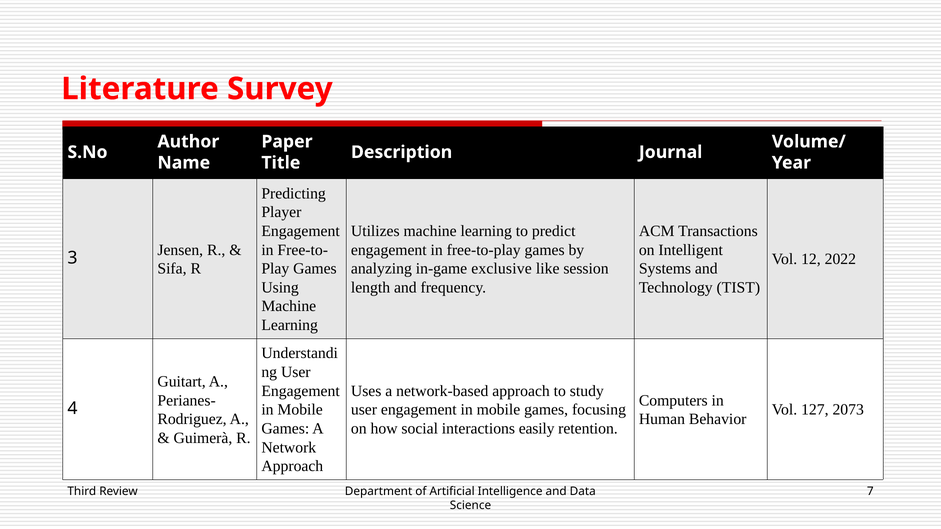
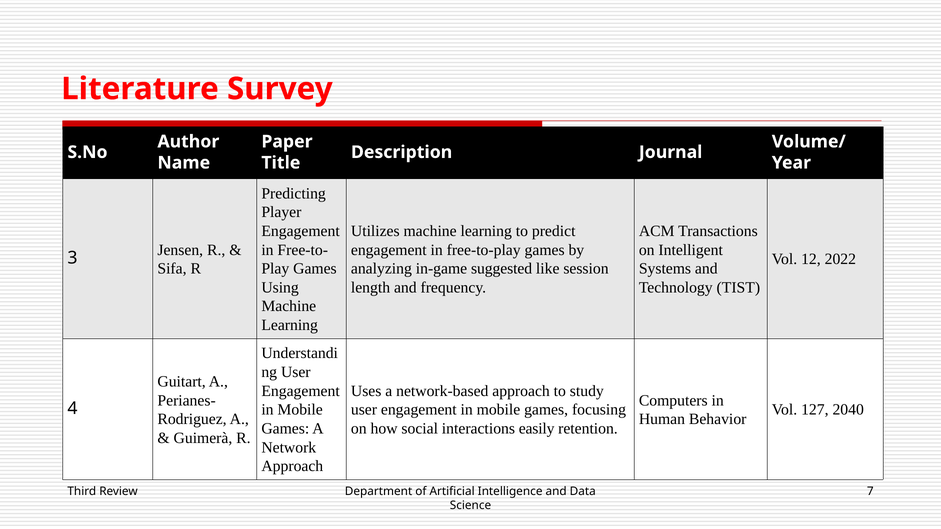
exclusive: exclusive -> suggested (502, 269)
2073: 2073 -> 2040 (848, 410)
